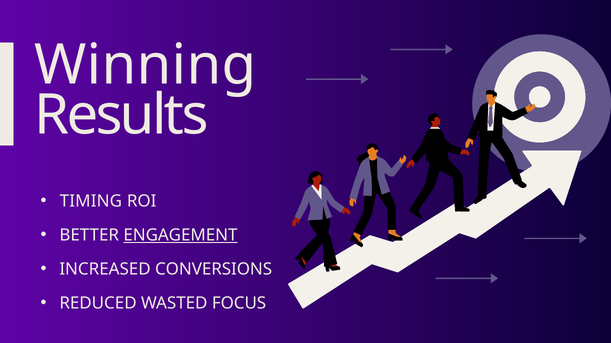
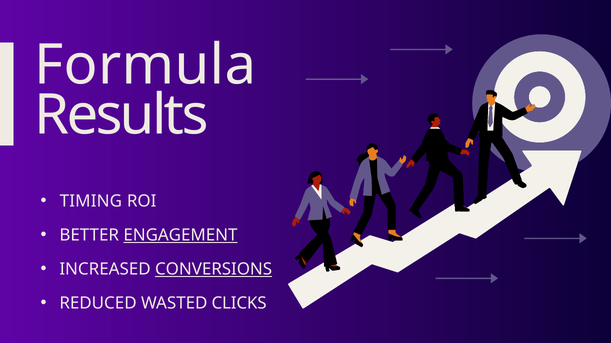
Winning: Winning -> Formula (145, 65)
CONVERSIONS underline: none -> present (214, 270)
FOCUS: FOCUS -> CLICKS (239, 304)
